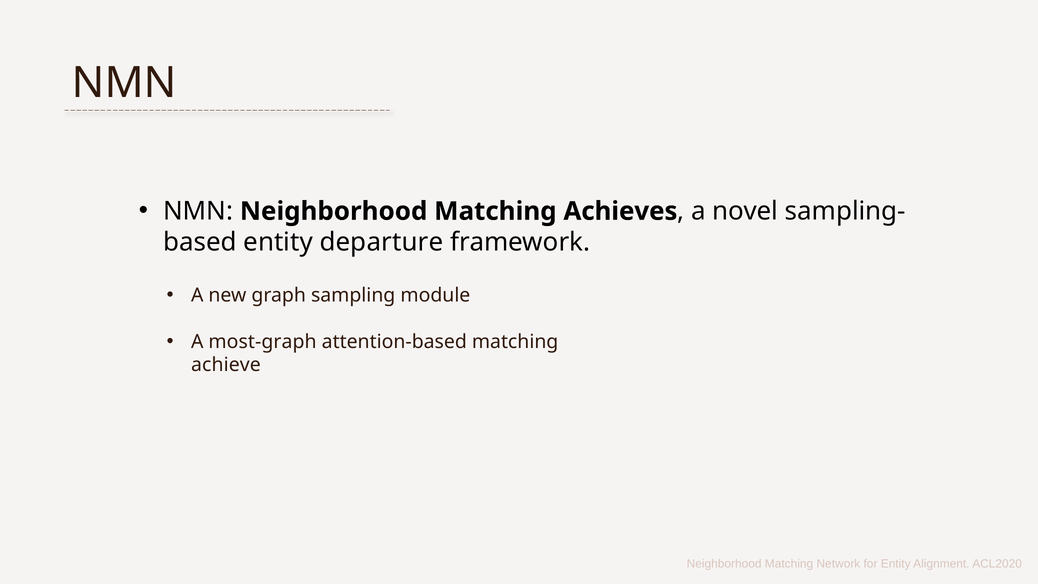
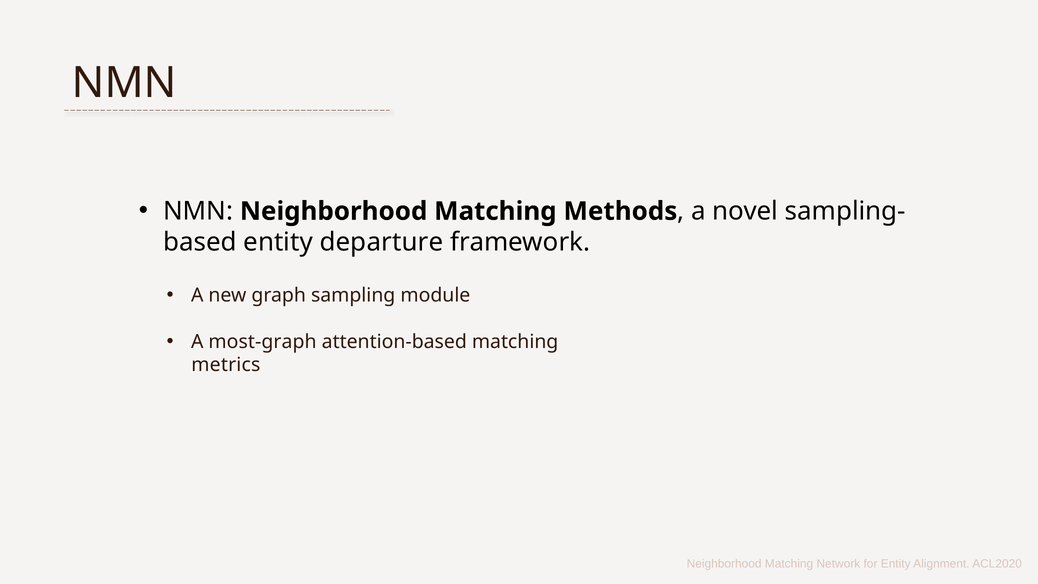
Achieves: Achieves -> Methods (620, 211)
achieve: achieve -> metrics (226, 365)
